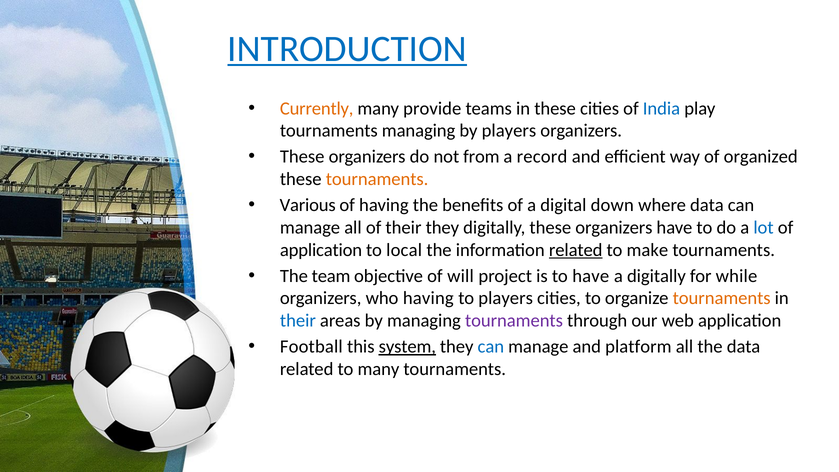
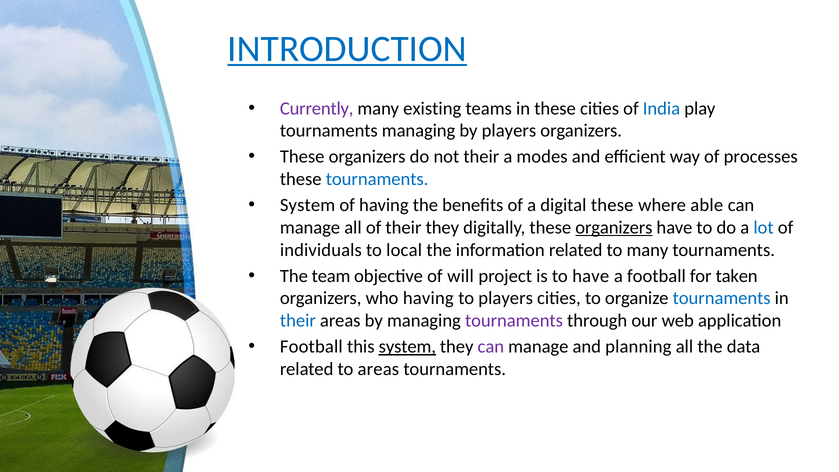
Currently colour: orange -> purple (317, 108)
provide: provide -> existing (432, 108)
not from: from -> their (481, 157)
record: record -> modes (542, 157)
organized: organized -> processes (761, 157)
tournaments colour: orange -> blue (377, 179)
Various: Various -> System (308, 205)
digital down: down -> these (612, 205)
where data: data -> able (707, 205)
organizers underline: none -> present (614, 228)
application: application -> individuals (321, 250)
related underline: present -> none (576, 250)
to make: make -> many (647, 250)
a digitally: digitally -> football (656, 276)
while: while -> taken (737, 276)
tournaments colour: orange -> blue (722, 298)
can colour: blue -> purple (491, 347)
platform: platform -> planning (638, 347)
to many: many -> areas (378, 369)
